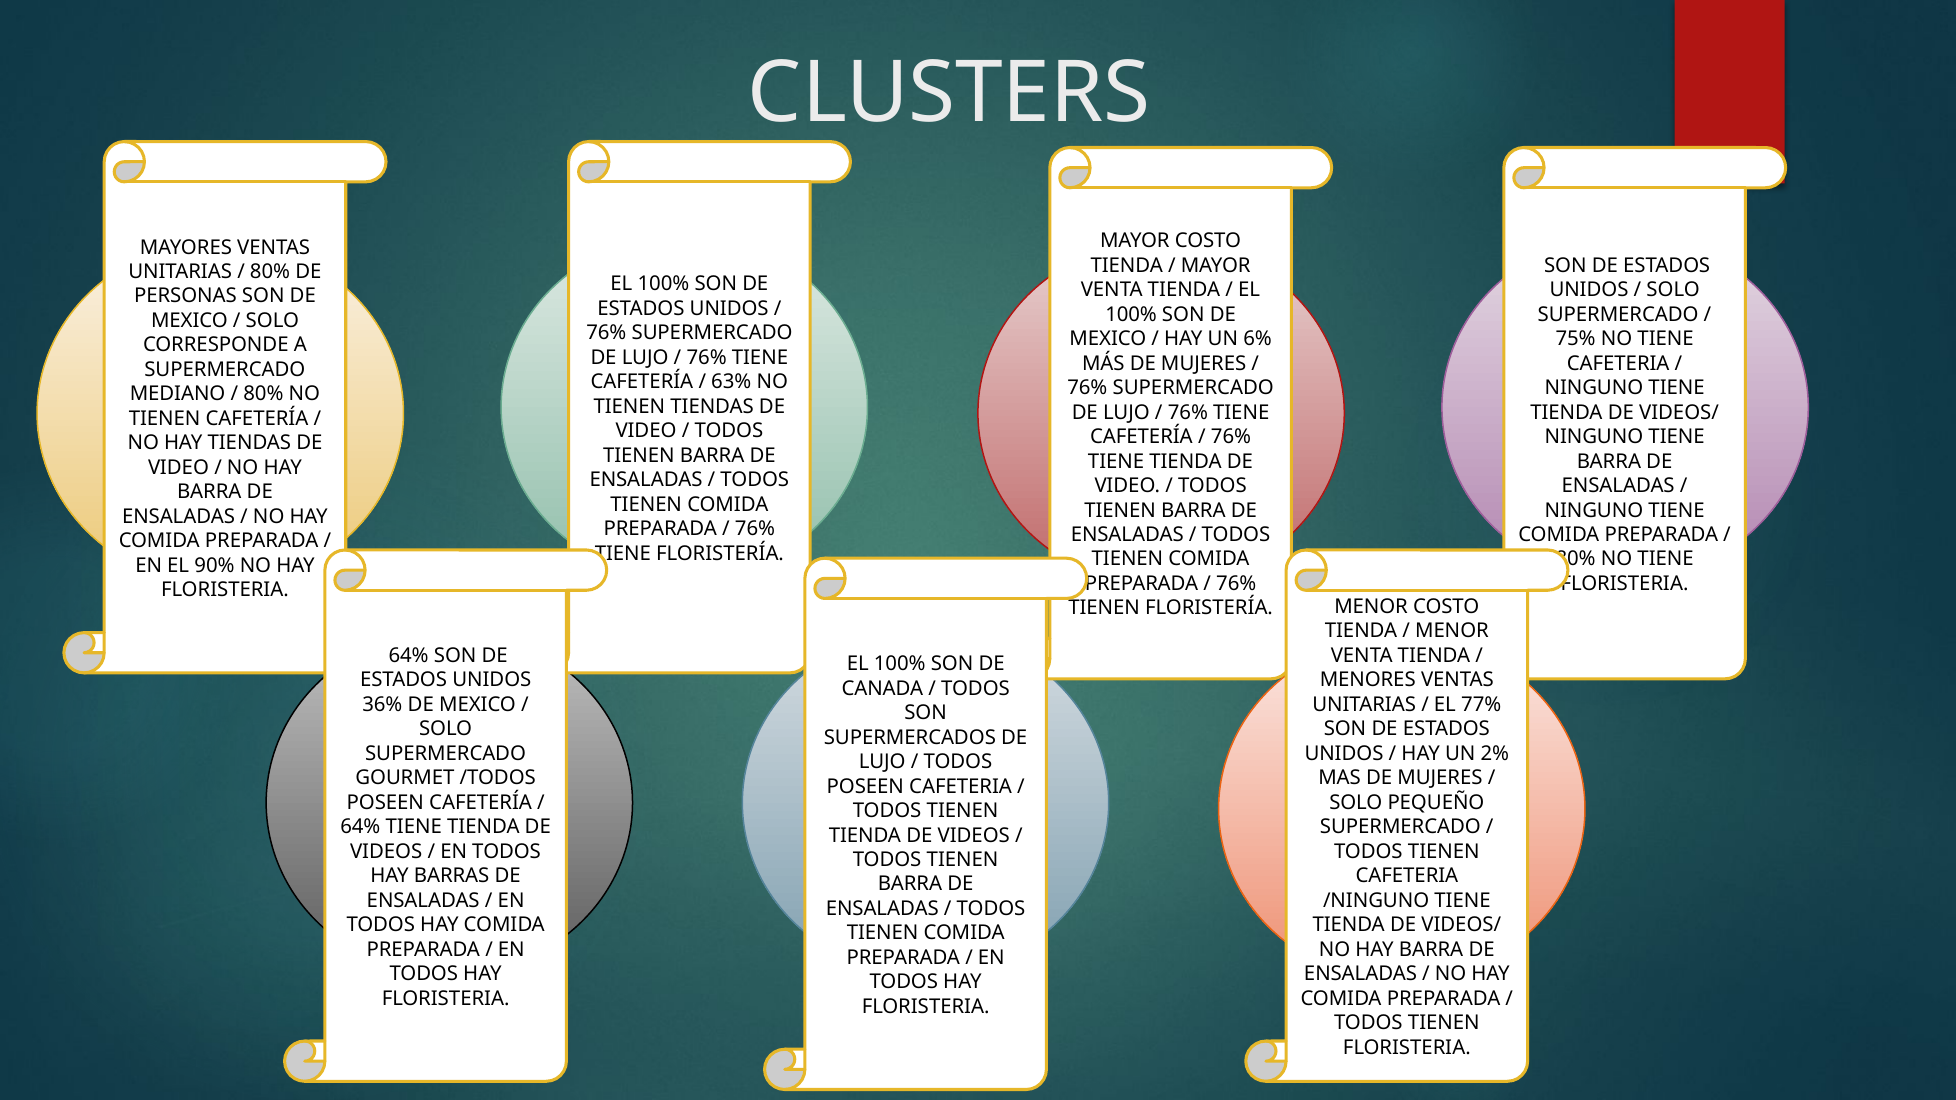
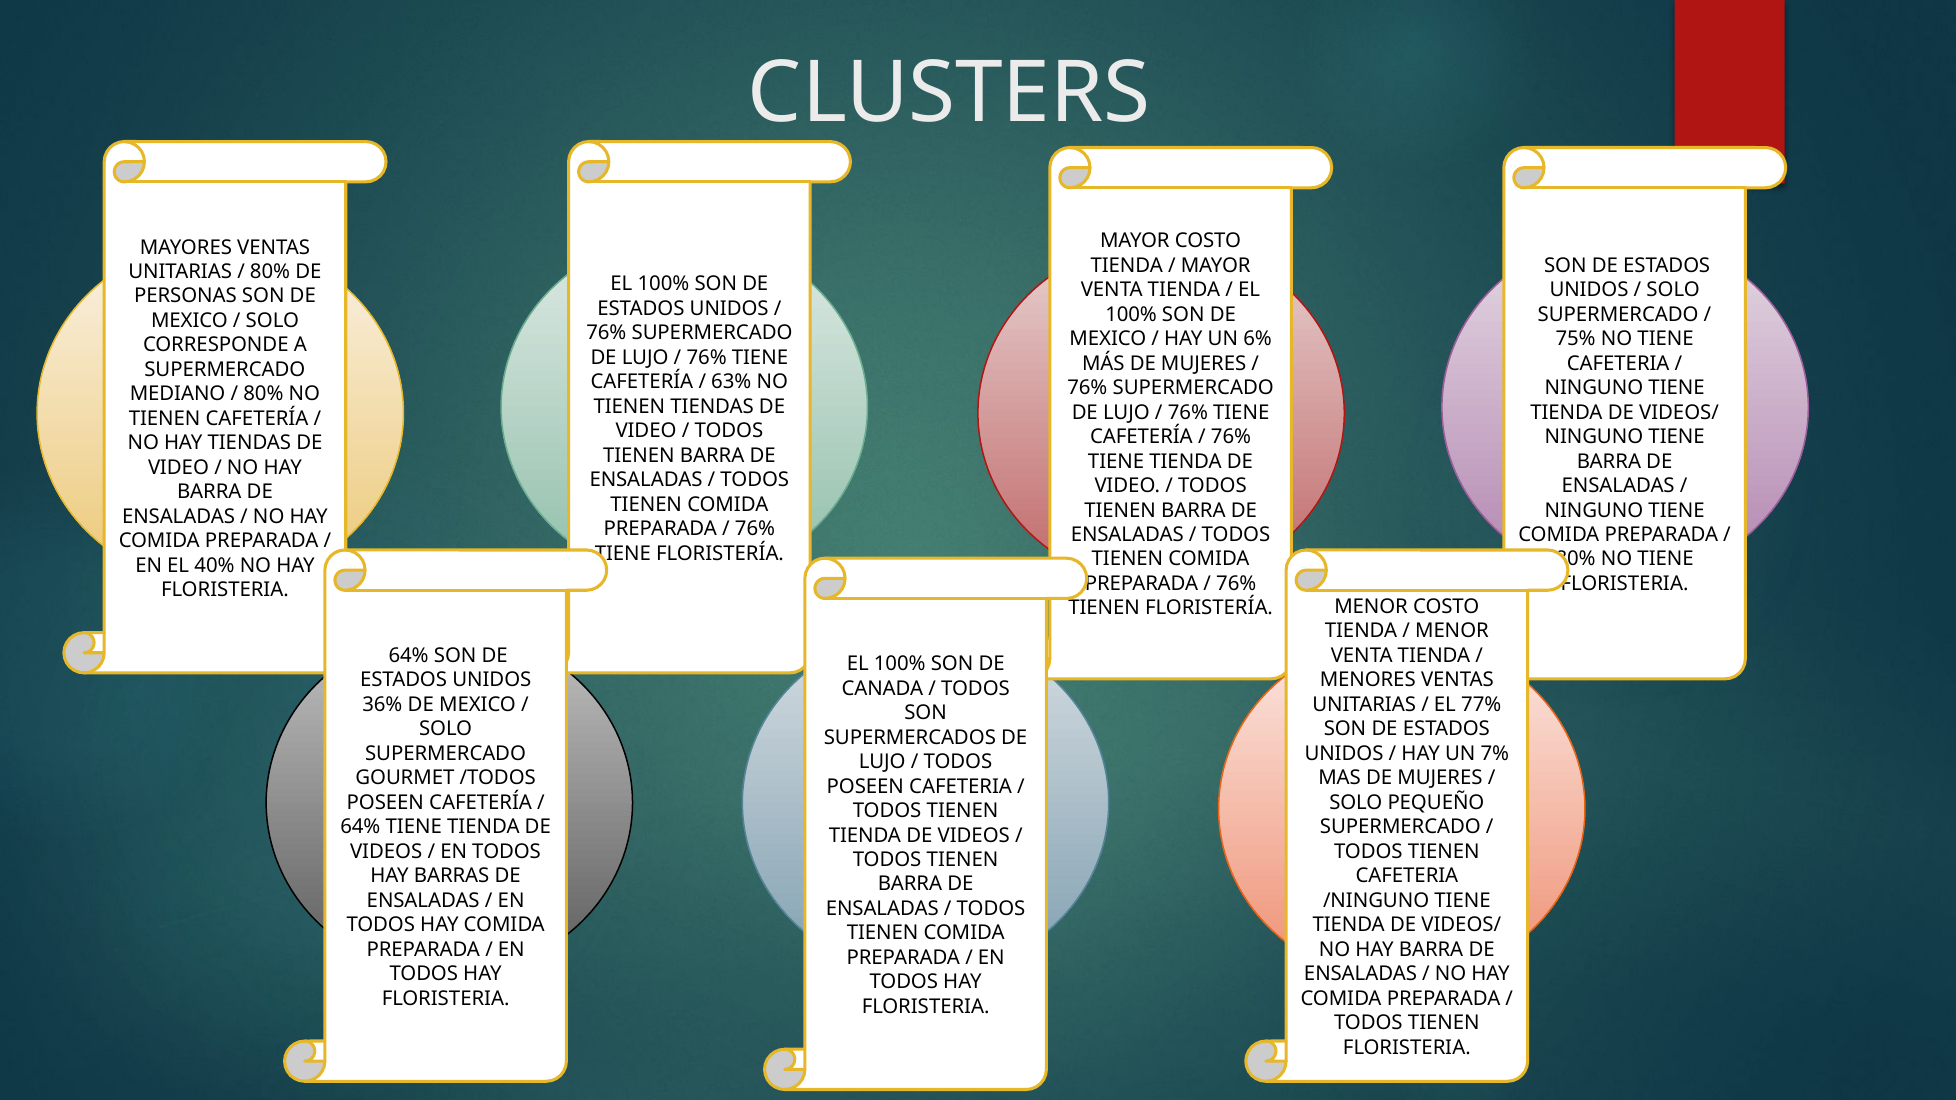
90%: 90% -> 40% (214, 566)
2%: 2% -> 7% (1495, 754)
